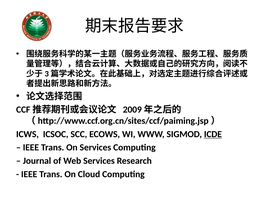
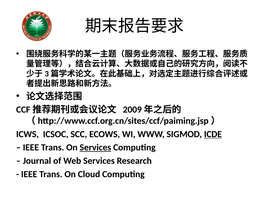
Services underline: none -> present (95, 147)
